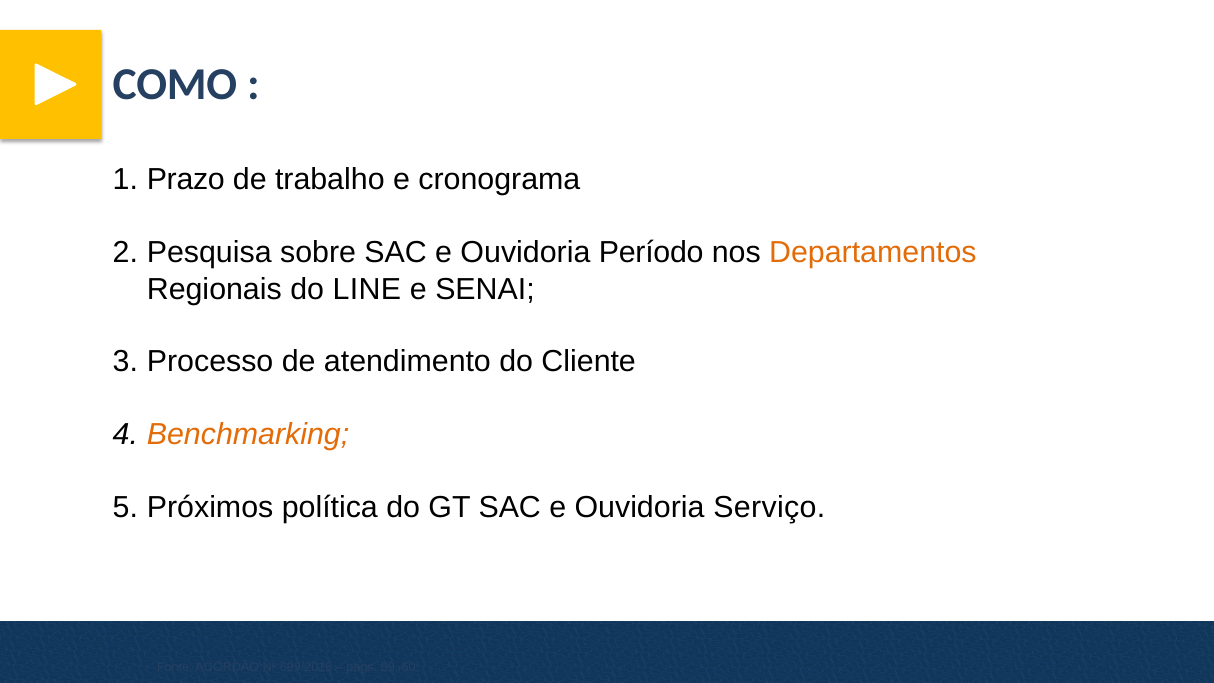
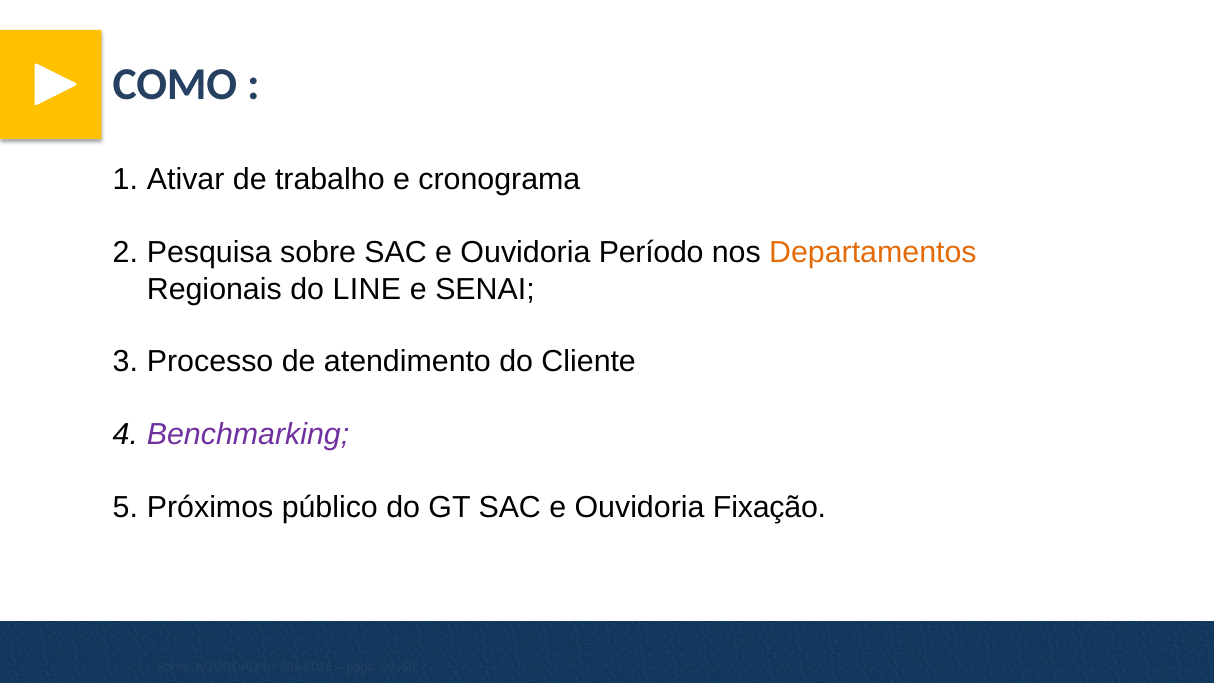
Prazo: Prazo -> Ativar (186, 180)
Benchmarking colour: orange -> purple (248, 435)
política: política -> público (330, 508)
Serviço: Serviço -> Fixação (770, 508)
